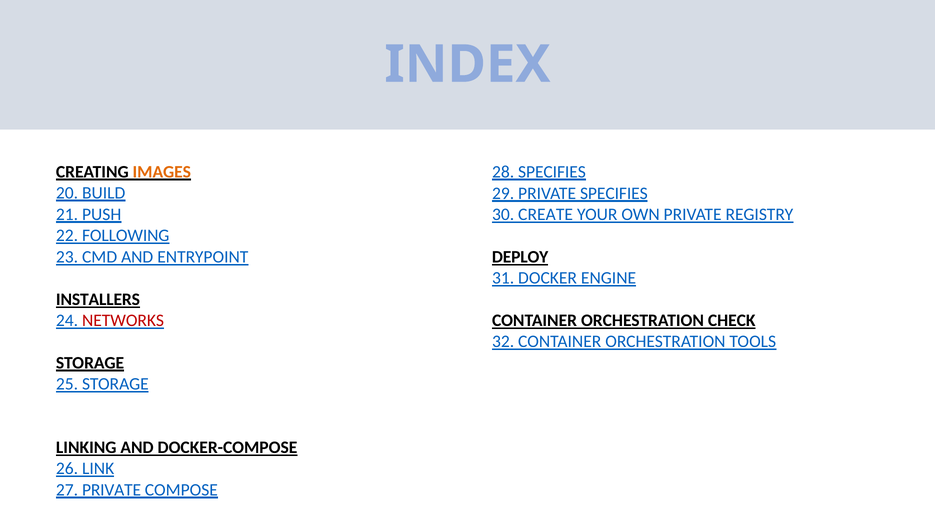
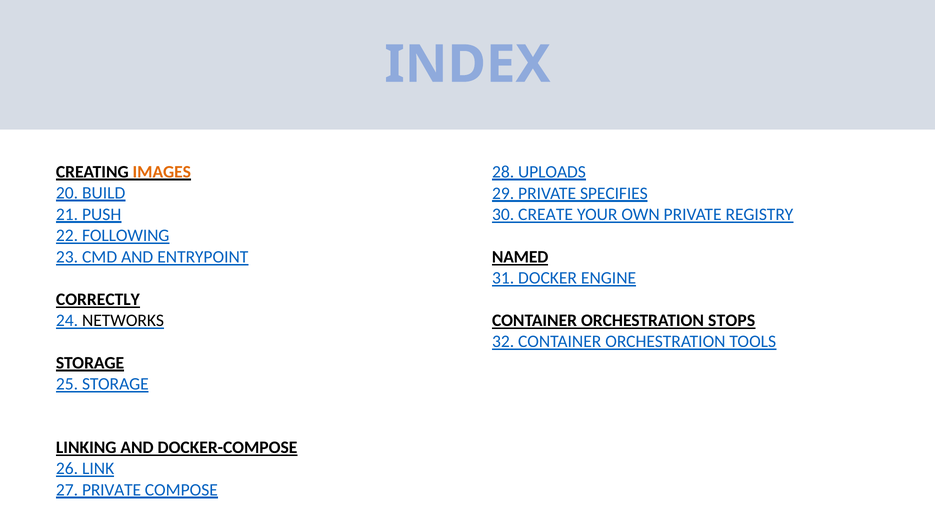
28 SPECIFIES: SPECIFIES -> UPLOADS (552, 172)
DEPLOY: DEPLOY -> NAMED (520, 257)
INSTALLERS: INSTALLERS -> CORRECTLY (98, 299)
NETWORKS colour: red -> black (123, 321)
CHECK: CHECK -> STOPS (732, 321)
